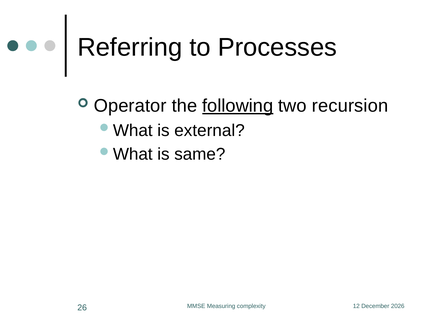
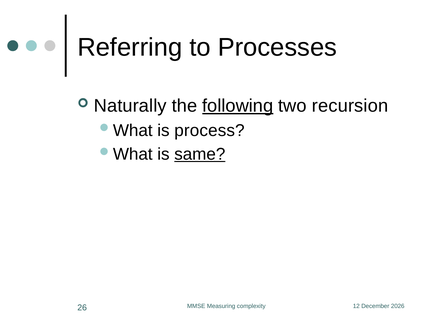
Operator: Operator -> Naturally (130, 106)
external: external -> process (209, 130)
same underline: none -> present (200, 154)
